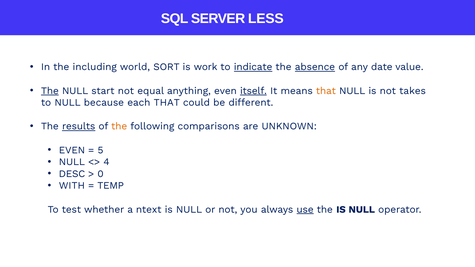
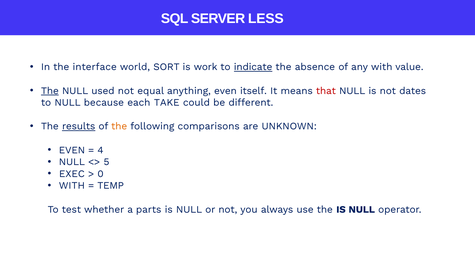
including: including -> interface (95, 67)
absence underline: present -> none (315, 67)
any date: date -> with (382, 67)
start: start -> used (103, 91)
itself underline: present -> none (253, 91)
that colour: orange -> red (326, 91)
takes: takes -> dates (413, 91)
each THAT: THAT -> TAKE (167, 103)
5: 5 -> 4 (100, 150)
4: 4 -> 5 (106, 162)
DESC: DESC -> EXEC (72, 174)
ntext: ntext -> parts (149, 210)
use underline: present -> none (305, 210)
